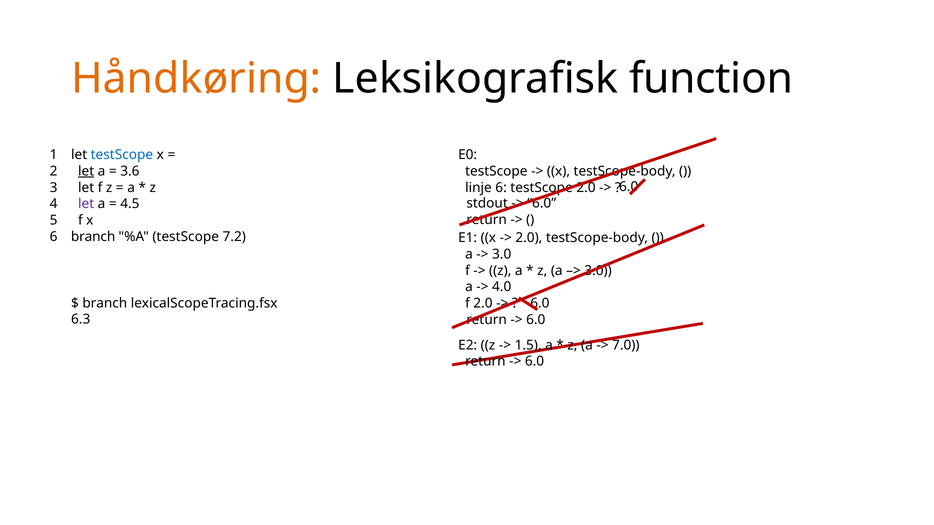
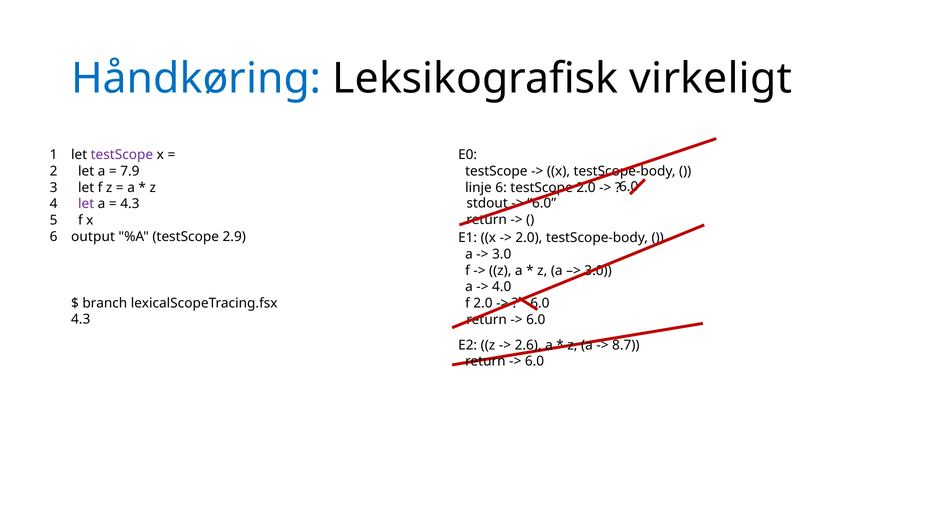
Håndkøring colour: orange -> blue (196, 78)
function: function -> virkeligt (711, 78)
testScope colour: blue -> purple (122, 155)
let underline: present -> none (86, 171)
3.6: 3.6 -> 7.9 (130, 171)
4.5: 4.5 -> 4.3 (130, 204)
branch: branch -> output (93, 237)
7.2: 7.2 -> 2.9 (234, 237)
6.3: 6.3 -> 4.3 (81, 320)
1.5: 1.5 -> 2.6 (528, 345)
7.0: 7.0 -> 8.7 (626, 345)
